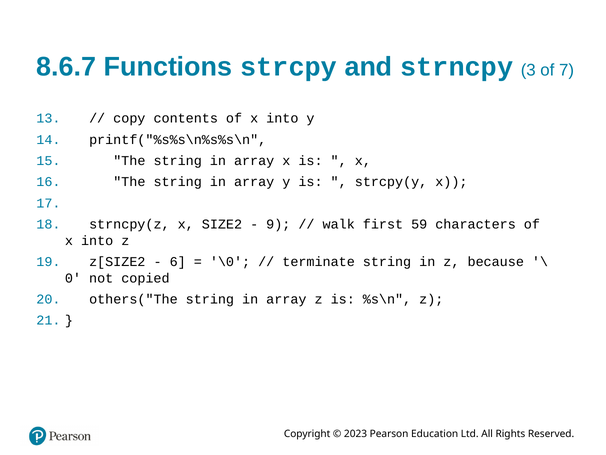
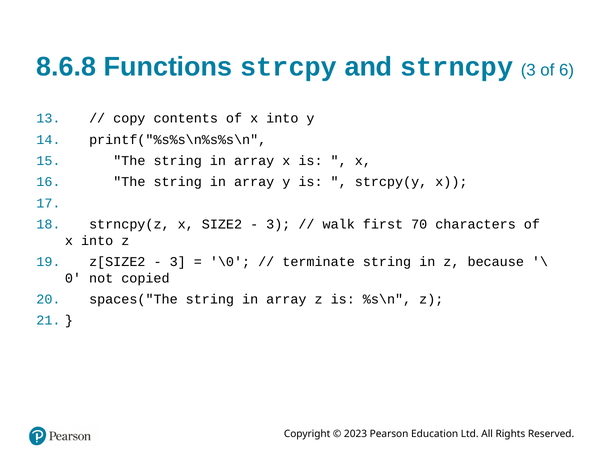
8.6.7: 8.6.7 -> 8.6.8 (66, 67)
7: 7 -> 6 (567, 70)
9: 9 -> 3 (278, 224)
59: 59 -> 70 (419, 224)
6: 6 -> 3 (178, 262)
others("The: others("The -> spaces("The (133, 299)
